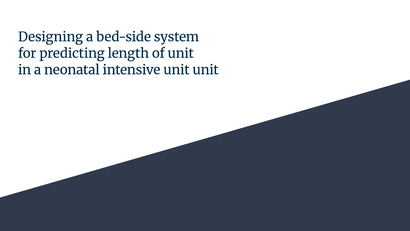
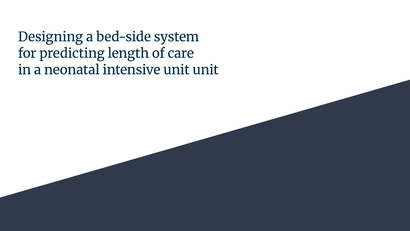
of unit: unit -> care (181, 53)
